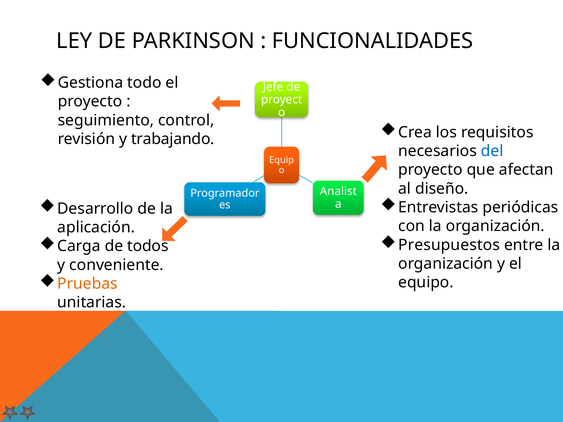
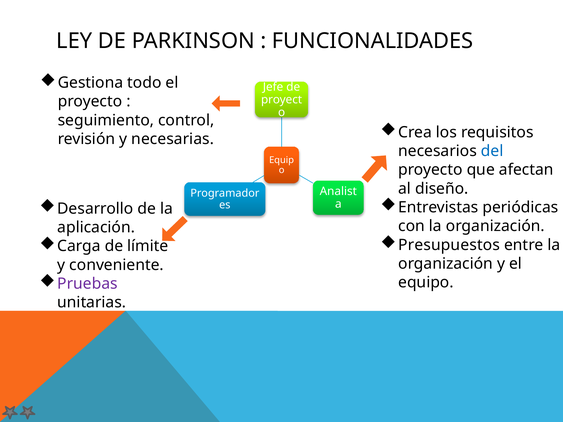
trabajando: trabajando -> necesarias (173, 139)
todos: todos -> límite (148, 246)
Pruebas colour: orange -> purple (87, 284)
